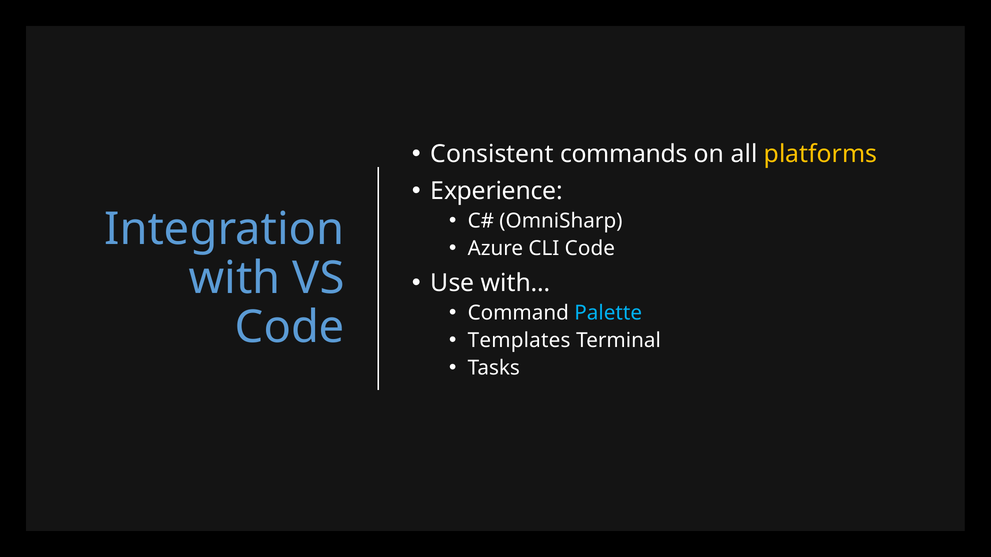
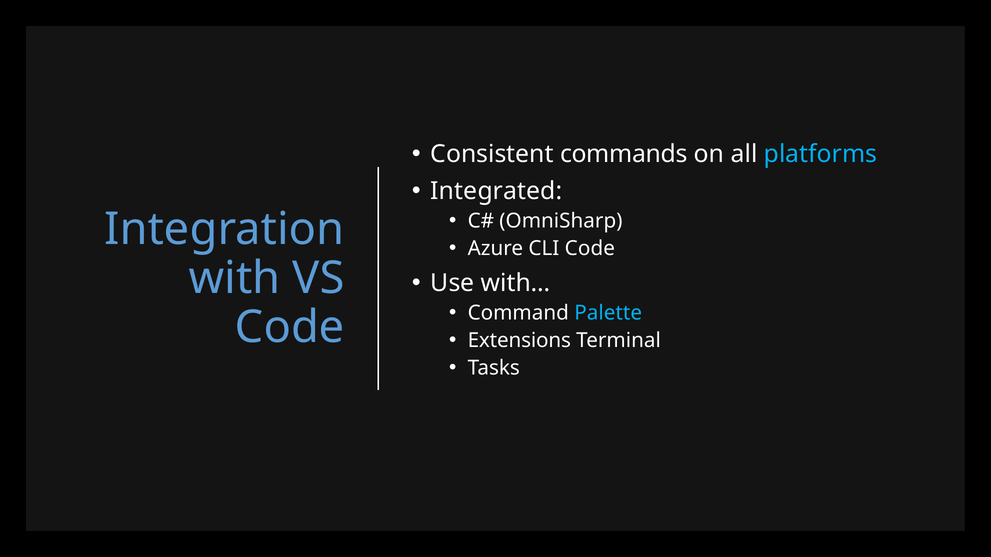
platforms colour: yellow -> light blue (820, 154)
Experience: Experience -> Integrated (496, 191)
Templates: Templates -> Extensions (519, 341)
